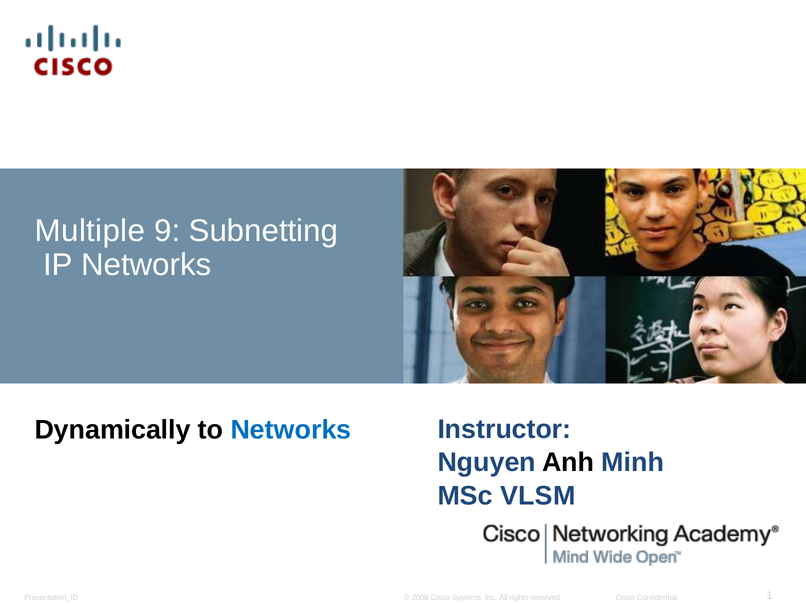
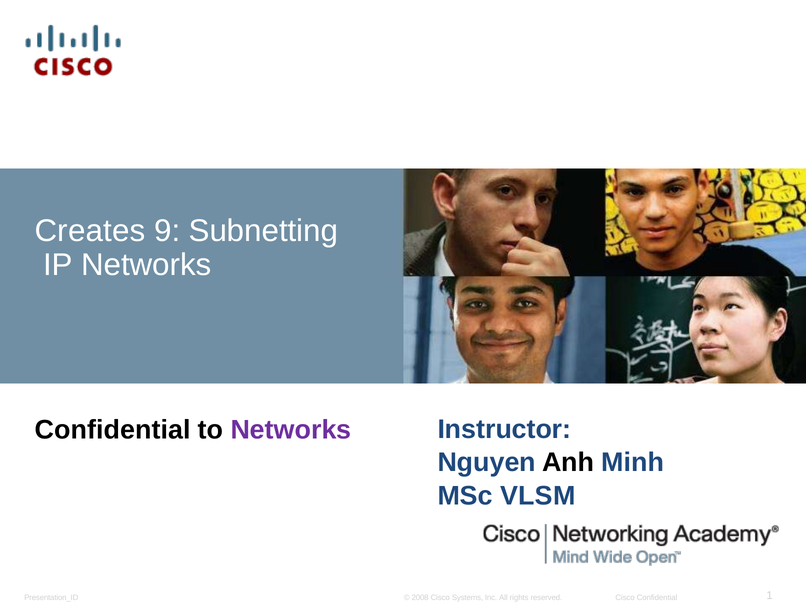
Multiple: Multiple -> Creates (90, 231)
Dynamically: Dynamically -> Confidential (113, 430)
Networks colour: blue -> purple (291, 430)
